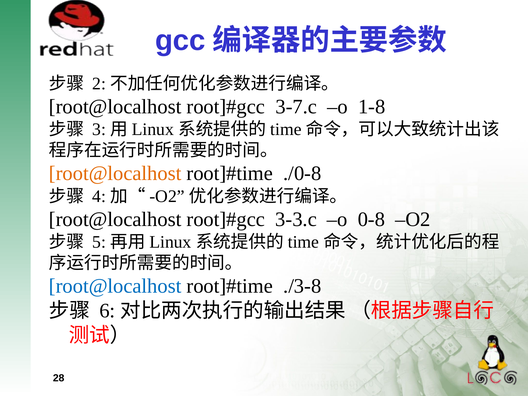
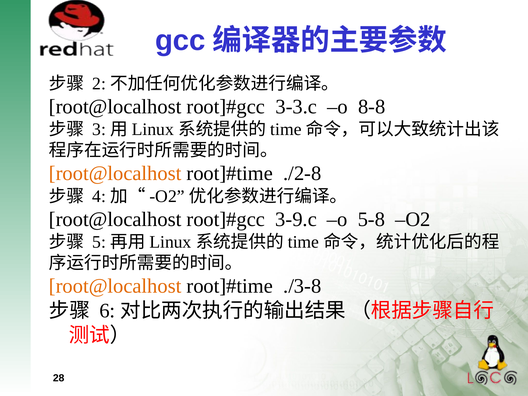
3-7.c: 3-7.c -> 3-3.c (296, 107)
1-8: 1-8 -> 8-8 (372, 107)
./0-8: ./0-8 -> ./2-8 (302, 174)
3-3.c: 3-3.c -> 3-9.c (296, 219)
0-8: 0-8 -> 5-8 (371, 219)
root@localhost colour: blue -> orange (115, 286)
